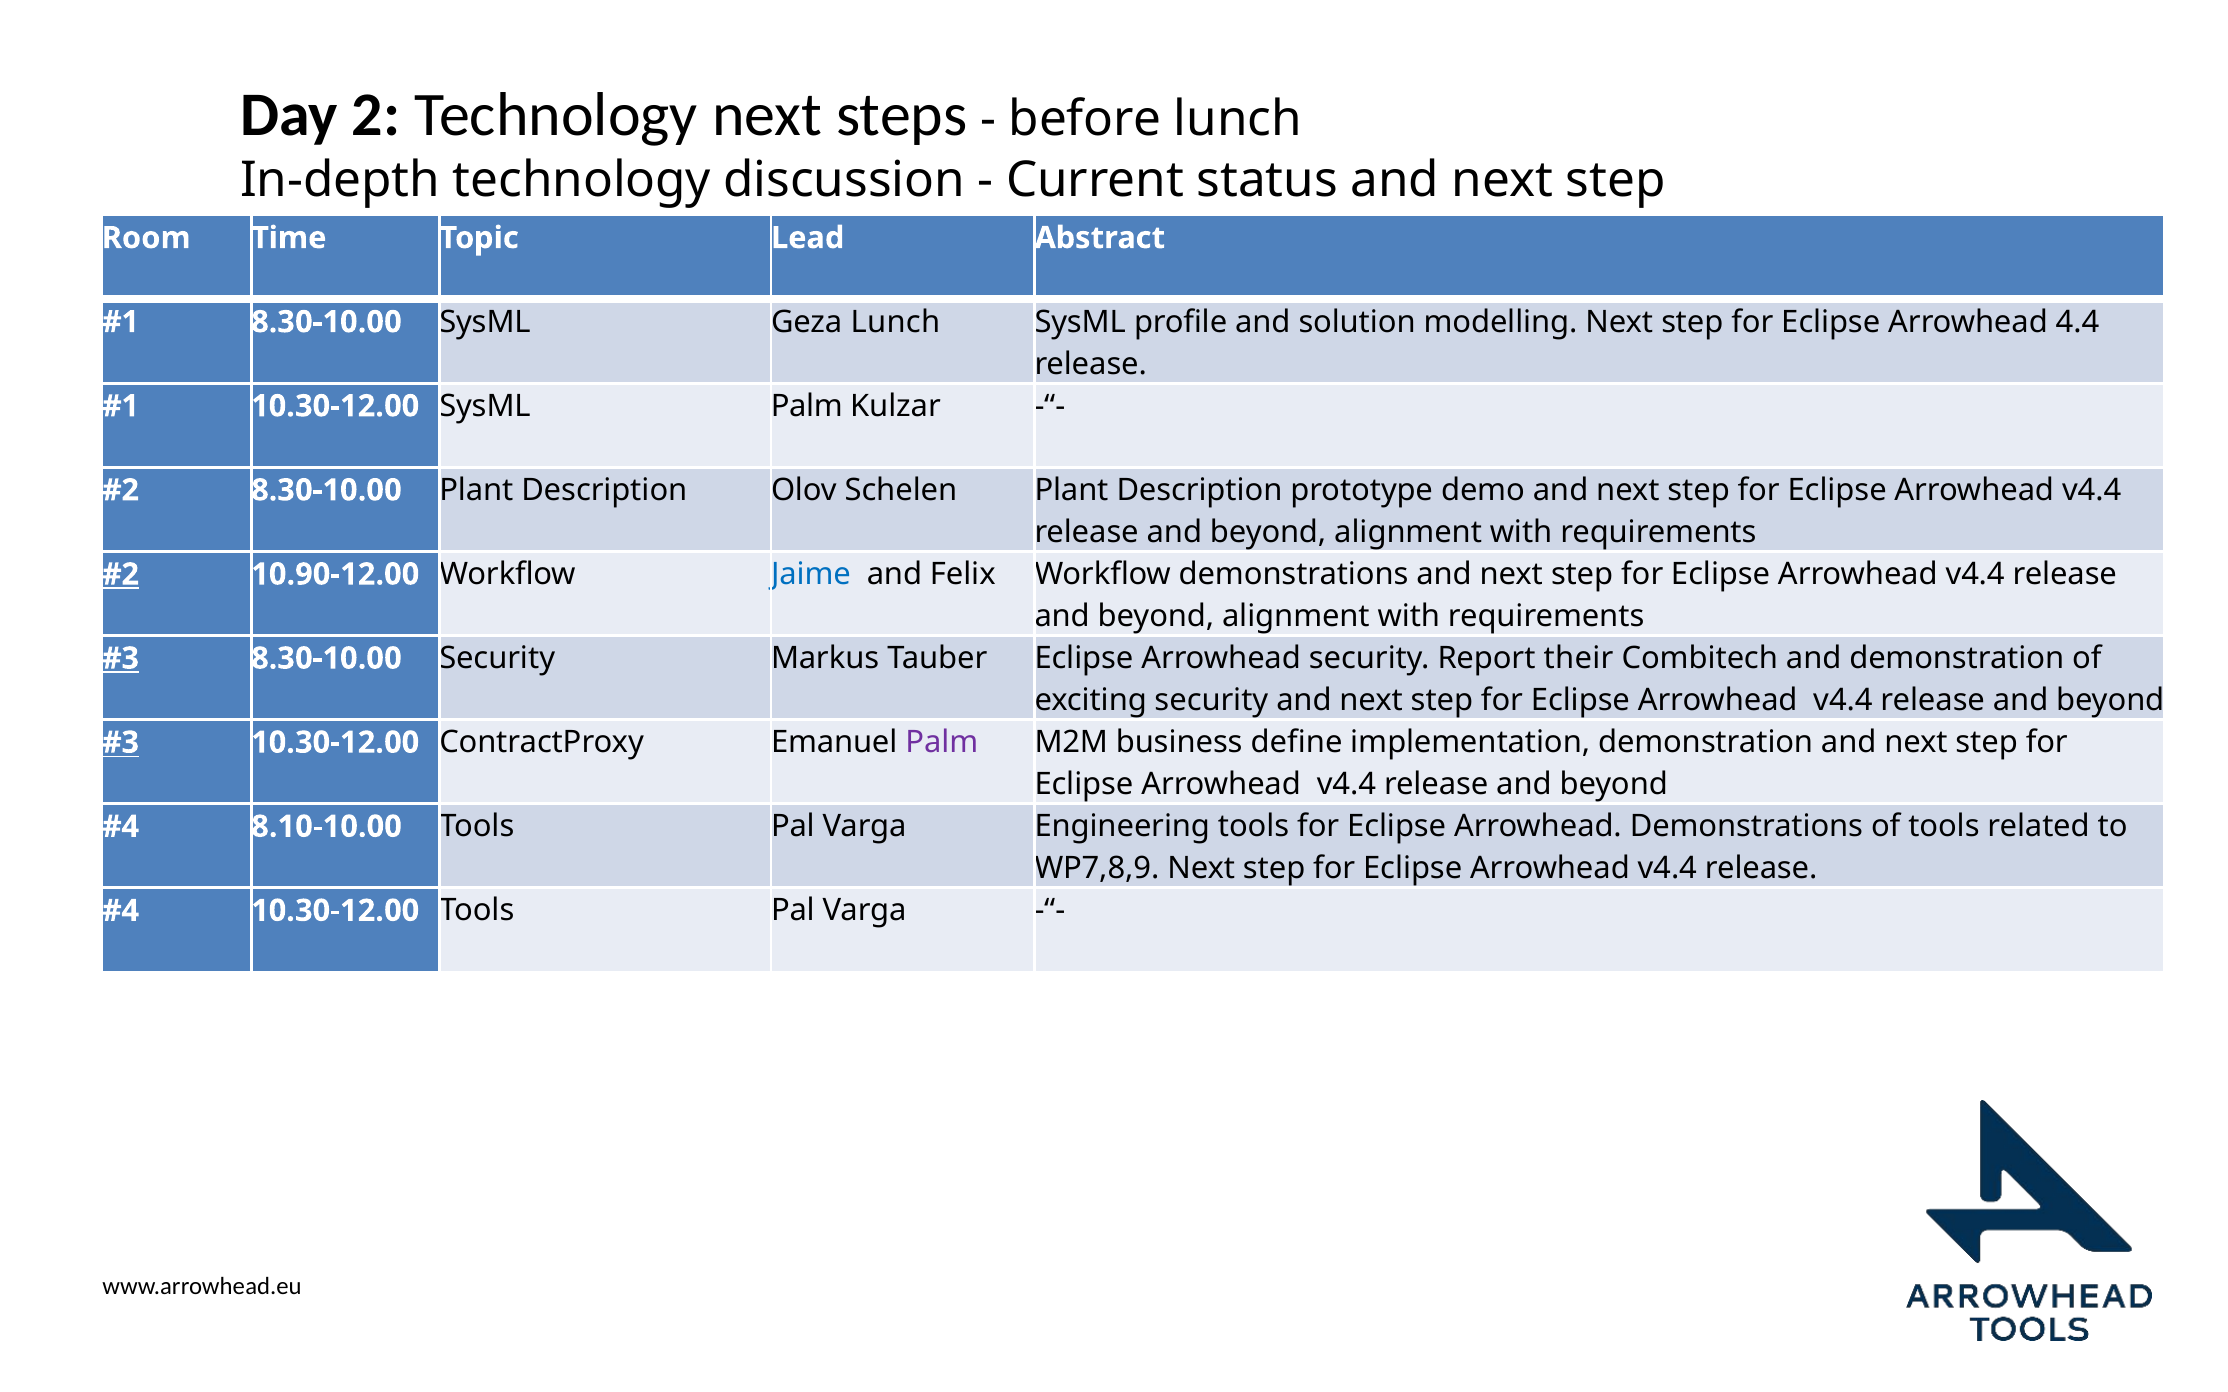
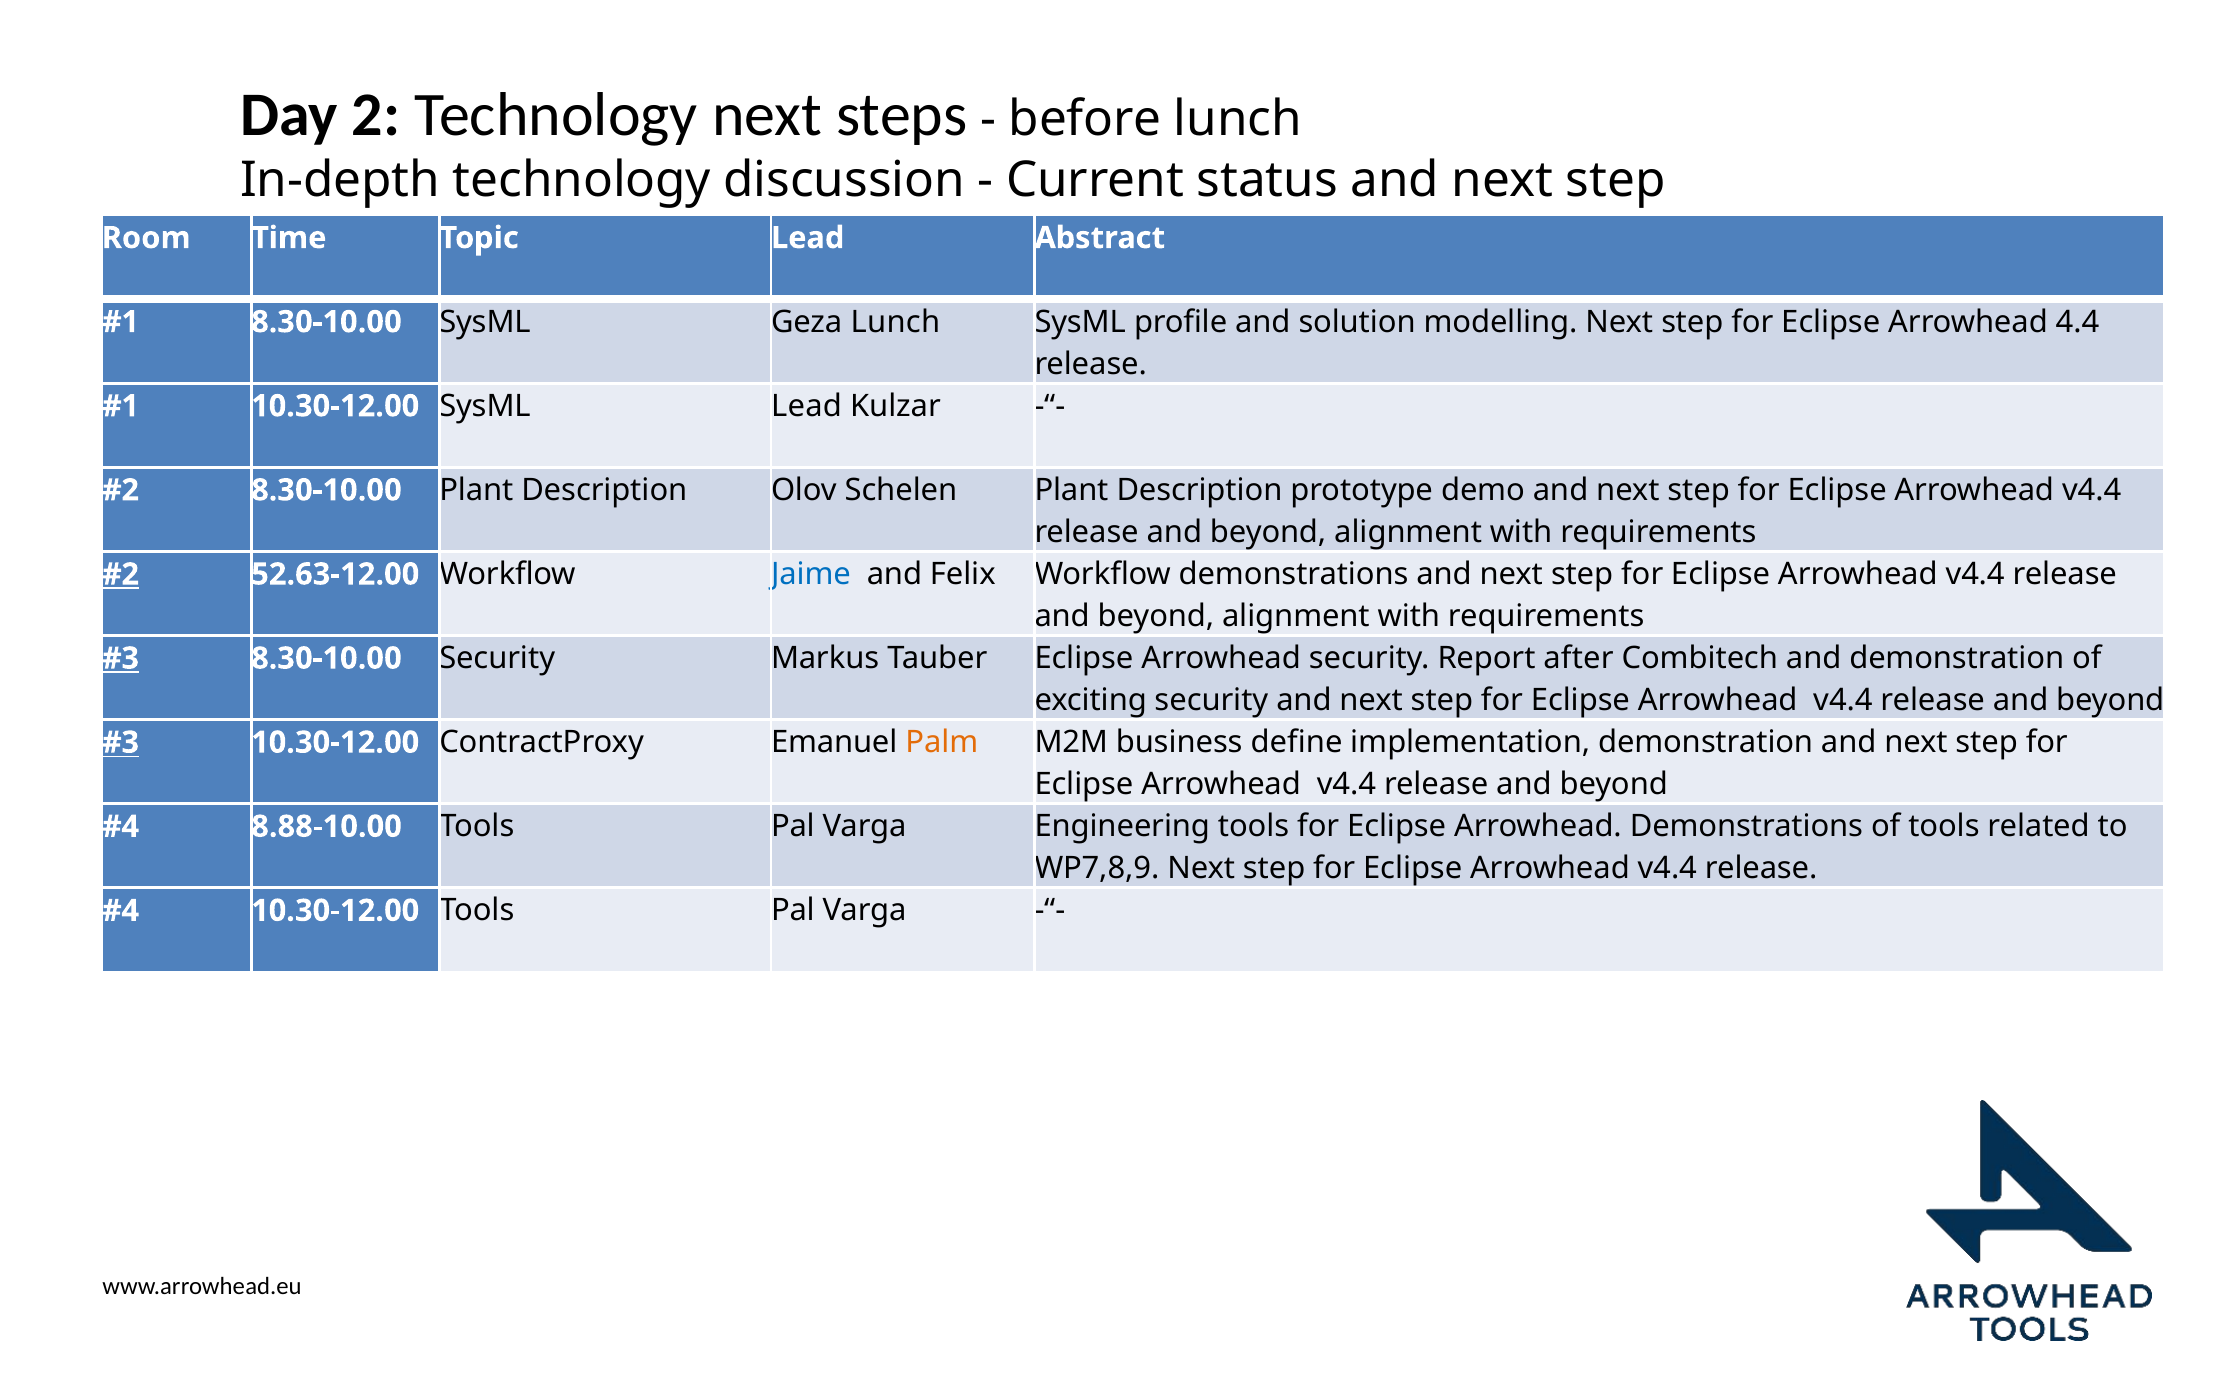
SysML Palm: Palm -> Lead (807, 406)
10.90-12.00: 10.90-12.00 -> 52.63-12.00 (335, 574)
their: their -> after (1579, 659)
Palm colour: purple -> orange (942, 743)
8.10-10.00: 8.10-10.00 -> 8.88-10.00 (327, 827)
